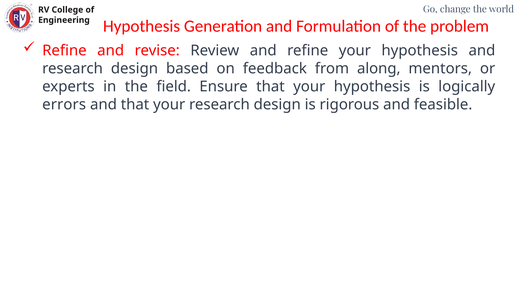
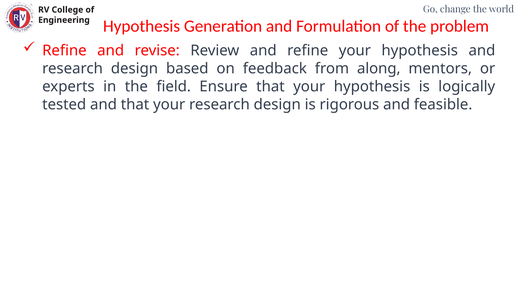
errors: errors -> tested (64, 105)
